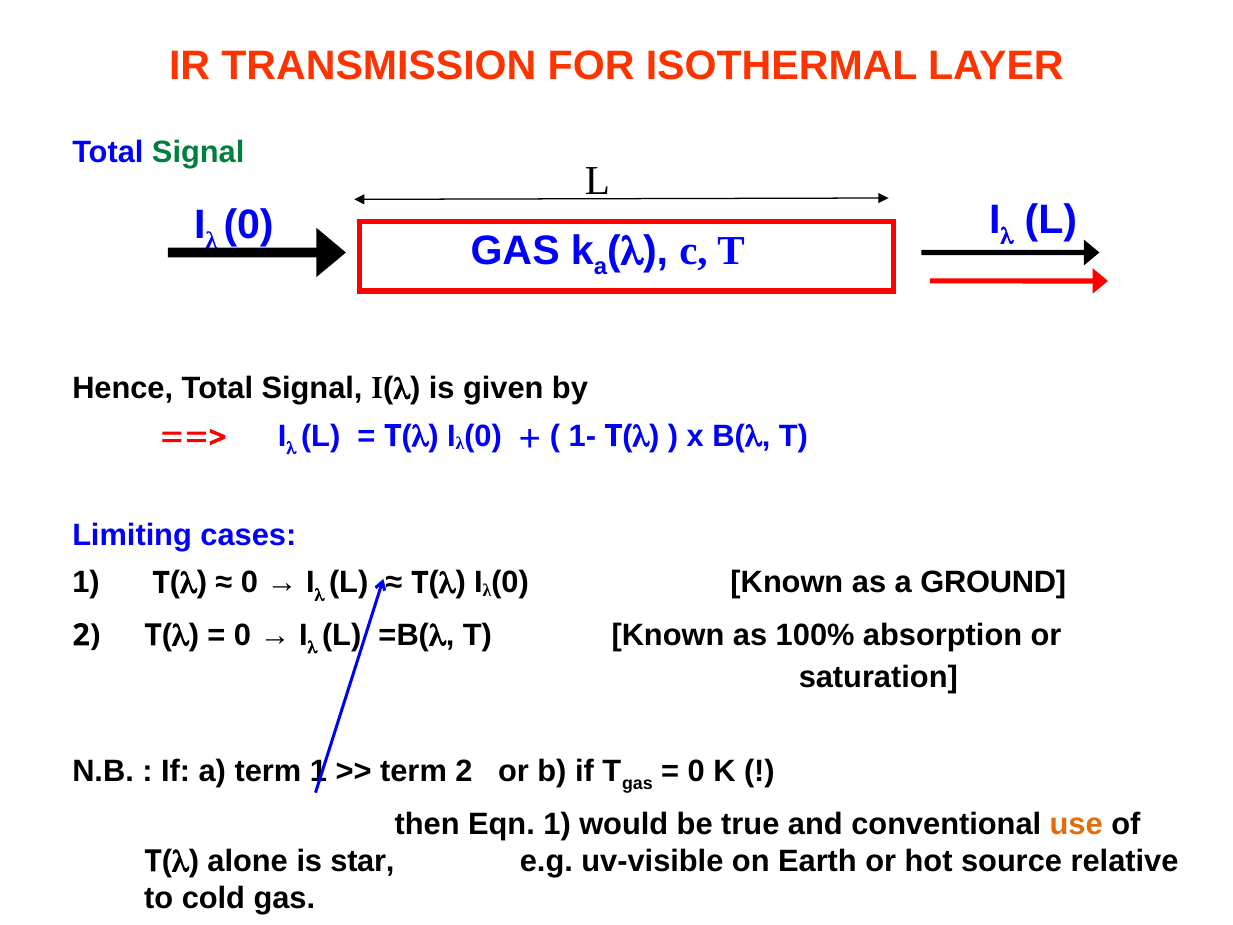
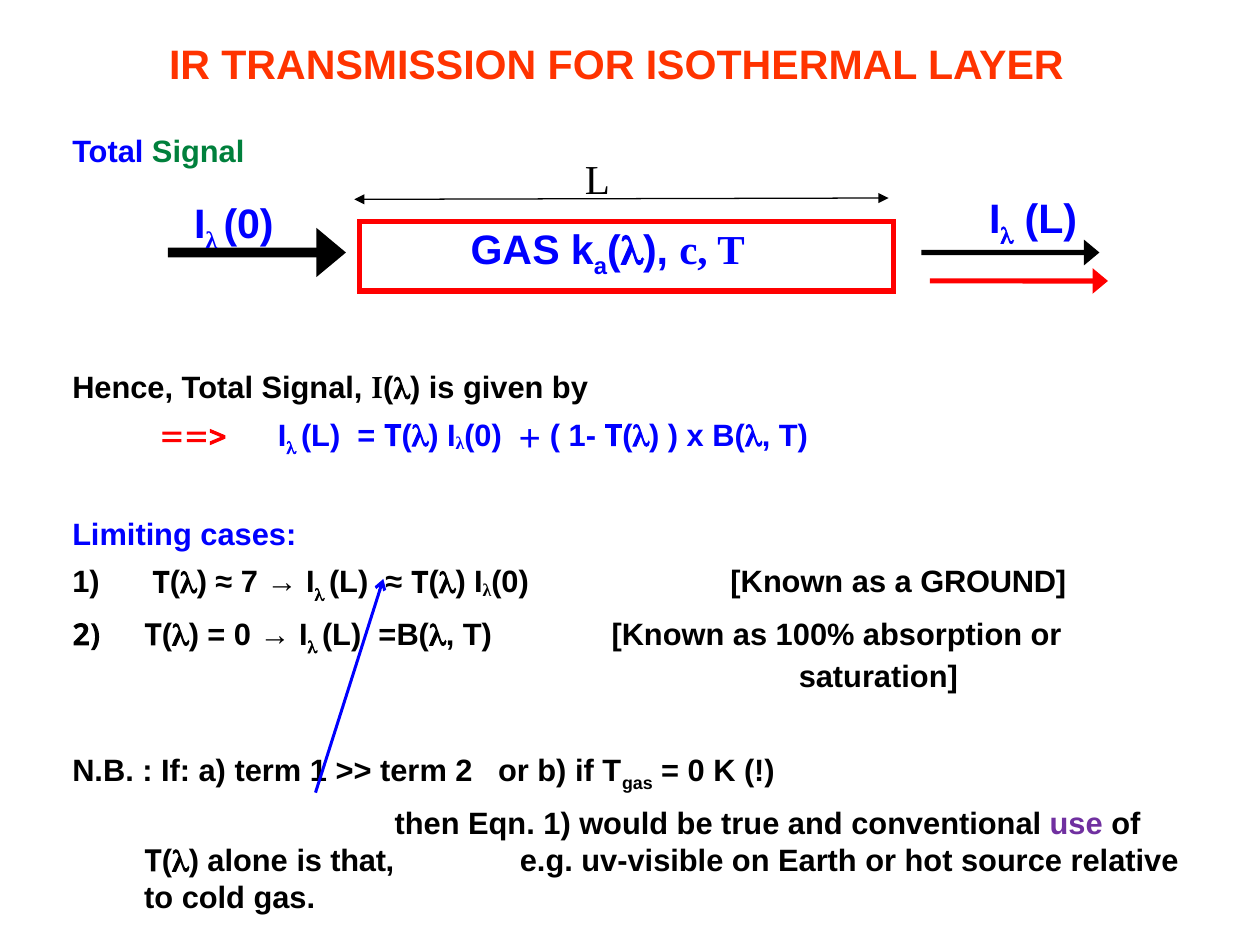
0: 0 -> 7 (249, 583)
use colour: orange -> purple (1076, 824)
star: star -> that (362, 861)
